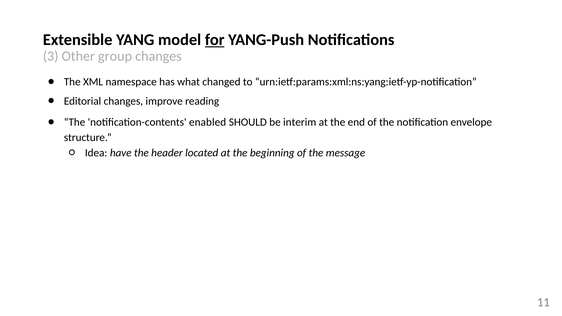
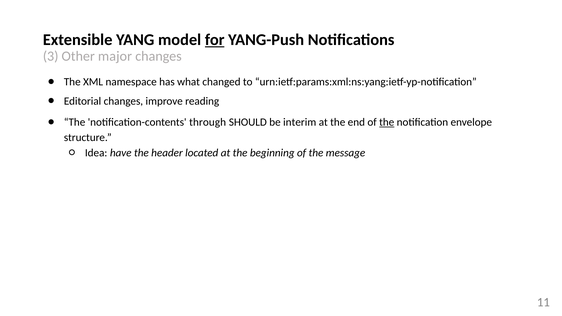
group: group -> major (115, 56)
enabled: enabled -> through (208, 122)
the underline: none -> present (387, 122)
